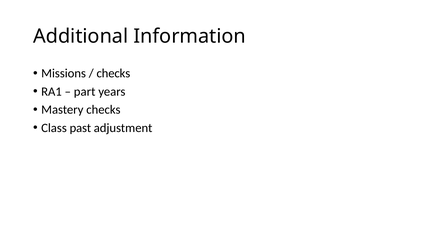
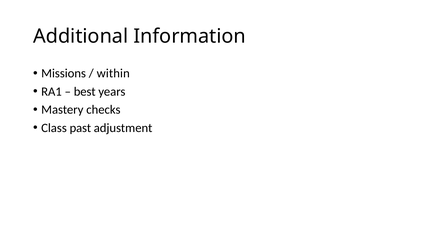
checks: checks -> within (113, 73)
part: part -> best (85, 92)
